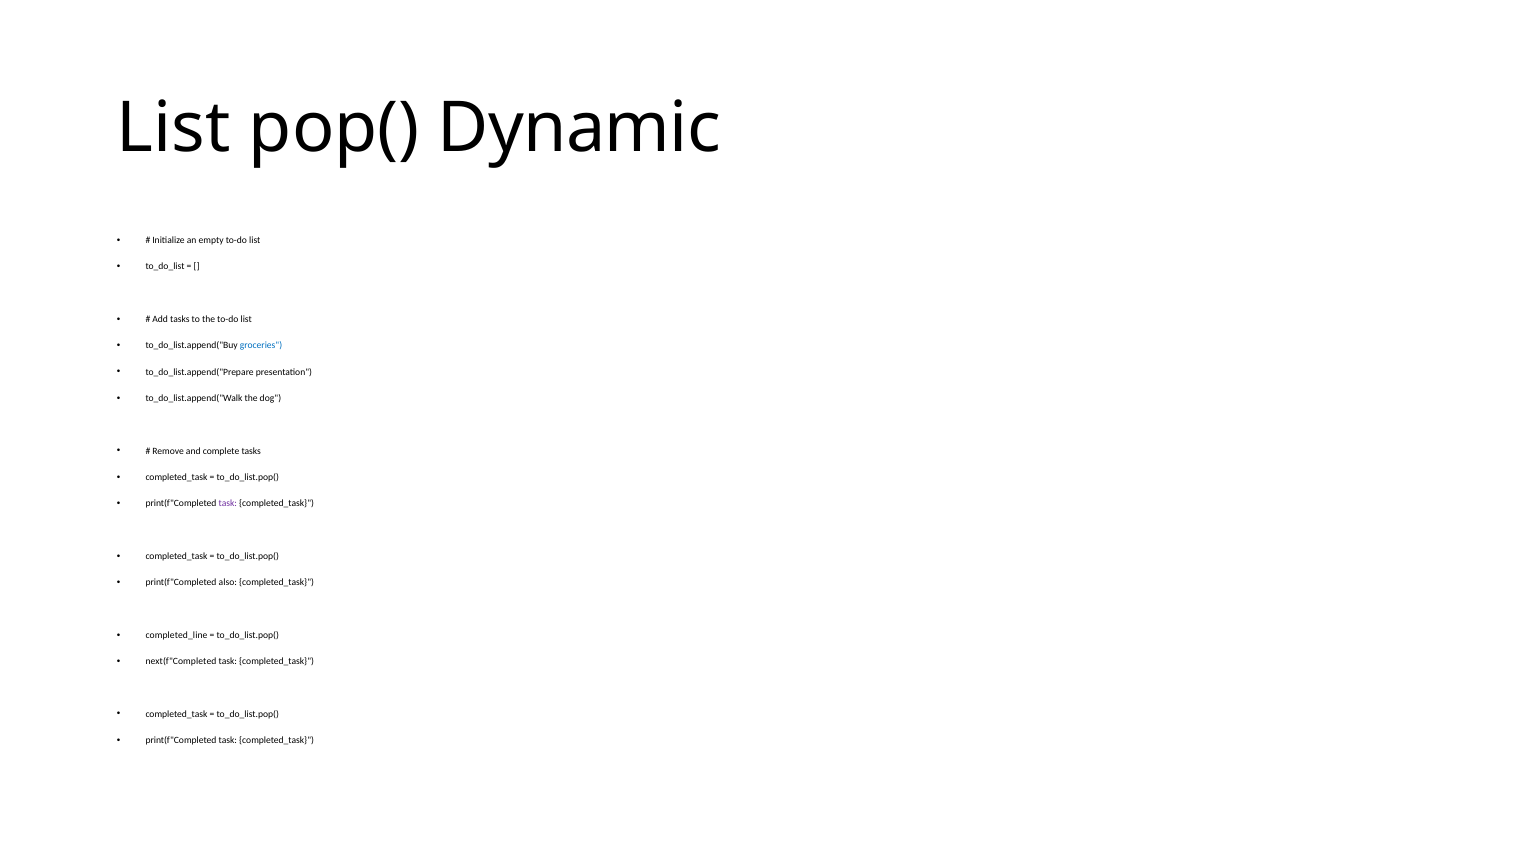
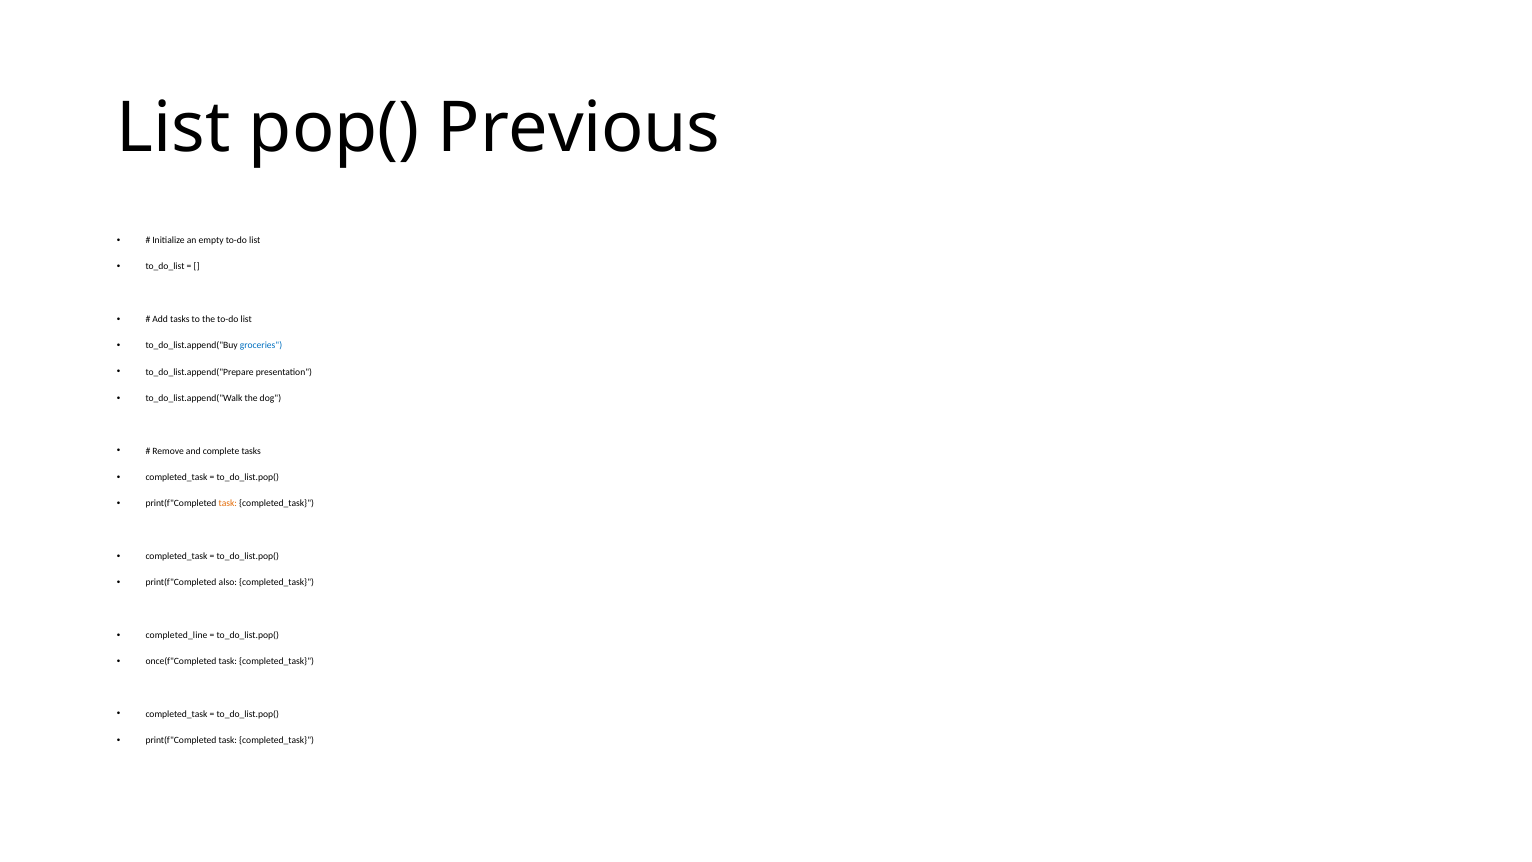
Dynamic: Dynamic -> Previous (579, 129)
task colour: purple -> orange (228, 503)
next(f"Completed: next(f"Completed -> once(f"Completed (181, 661)
